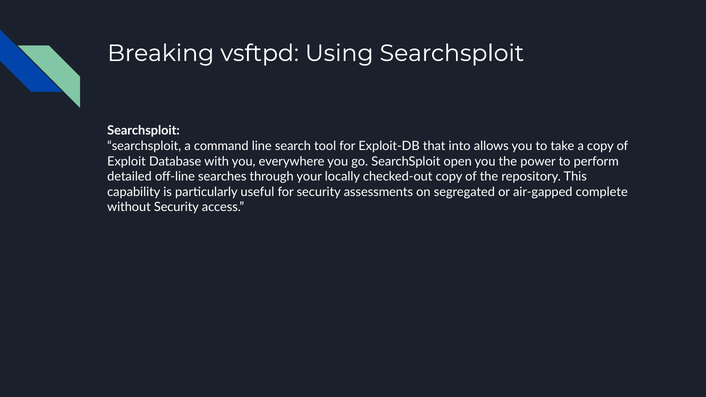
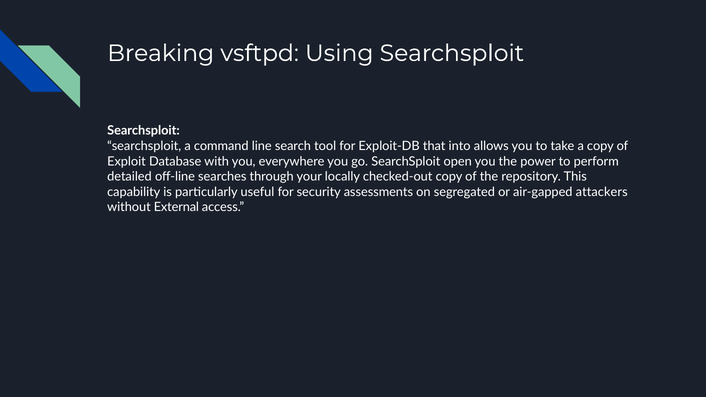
complete: complete -> attackers (602, 192)
without Security: Security -> External (176, 207)
